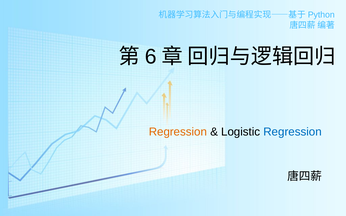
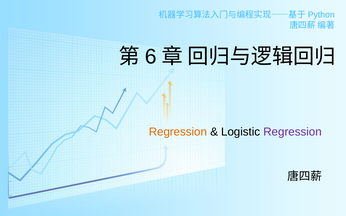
Regression colour: blue -> purple (293, 132)
